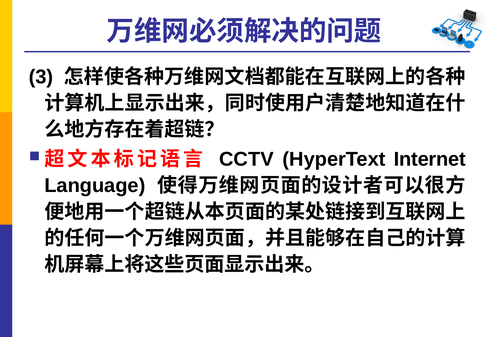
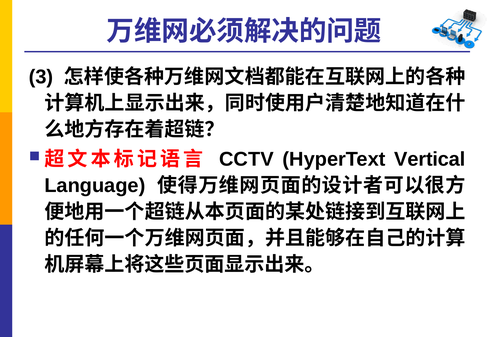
Internet: Internet -> Vertical (430, 159)
